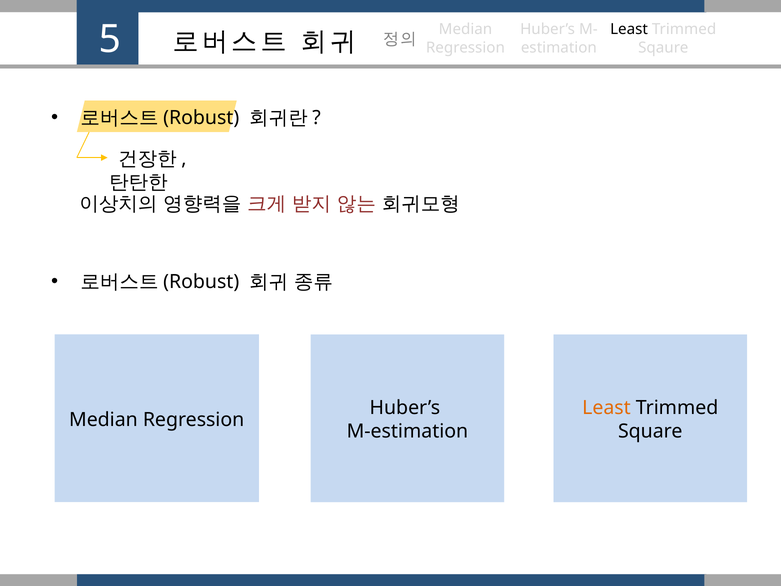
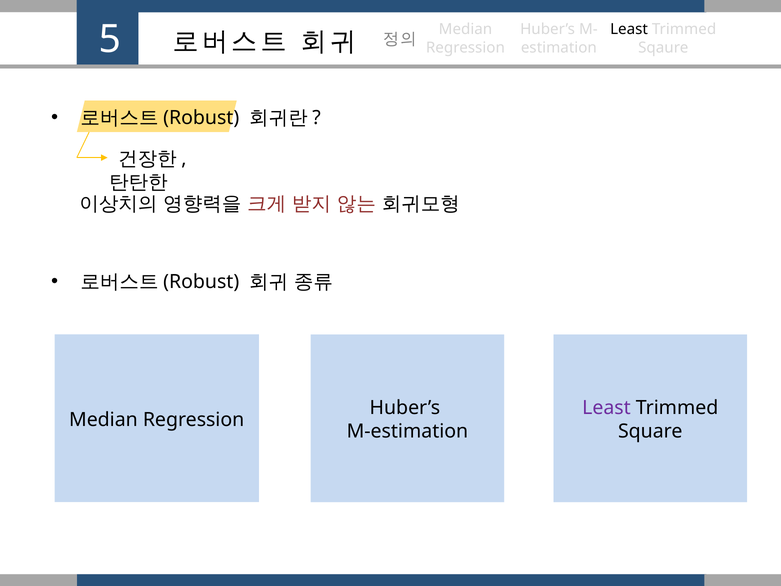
Least colour: orange -> purple (606, 408)
